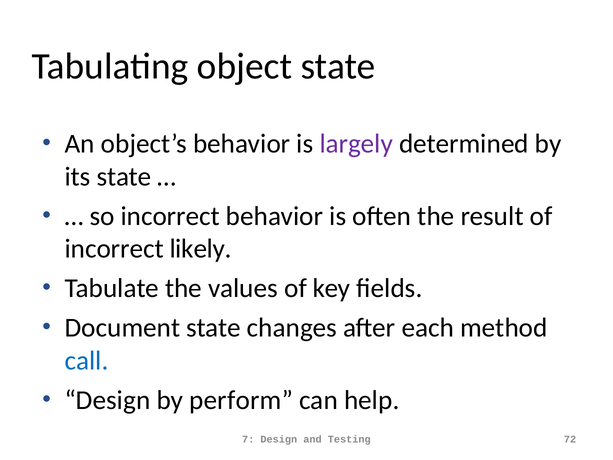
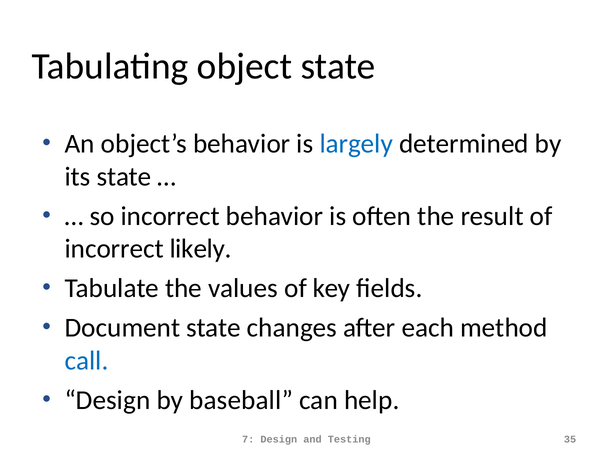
largely colour: purple -> blue (356, 144)
perform: perform -> baseball (241, 400)
72: 72 -> 35 (570, 439)
